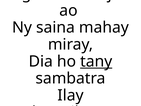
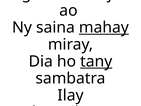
mahay underline: none -> present (104, 27)
